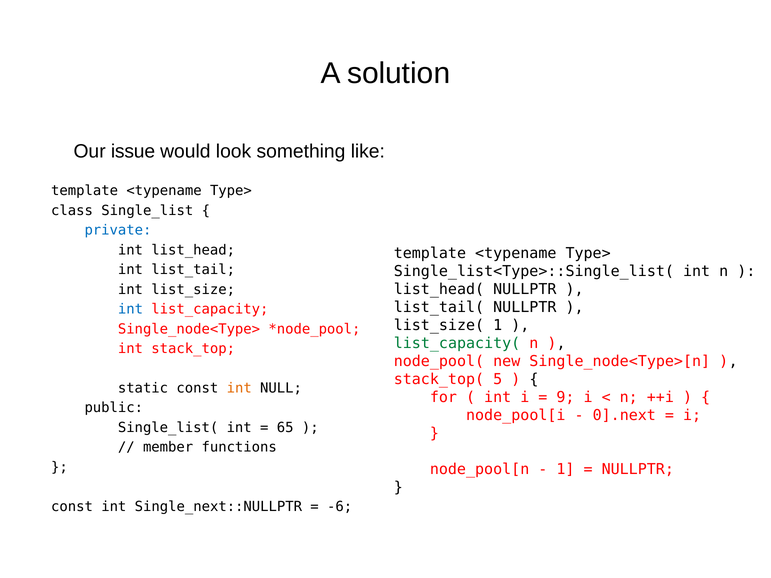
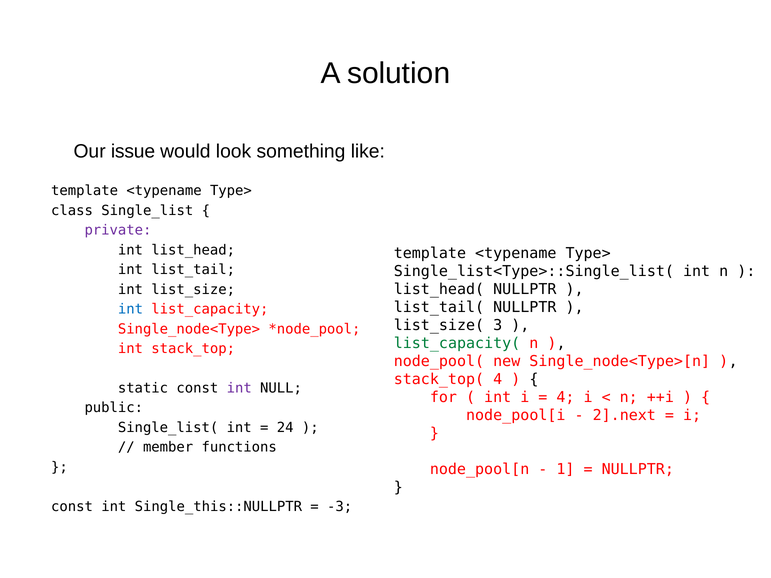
private colour: blue -> purple (118, 230)
list_size( 1: 1 -> 3 (498, 326)
stack_top( 5: 5 -> 4 (498, 380)
int colour: orange -> purple (239, 388)
9: 9 -> 4 (565, 398)
0].next: 0].next -> 2].next (624, 416)
65: 65 -> 24 (285, 428)
Single_next::NULLPTR: Single_next::NULLPTR -> Single_this::NULLPTR (218, 507)
-6: -6 -> -3 (340, 507)
